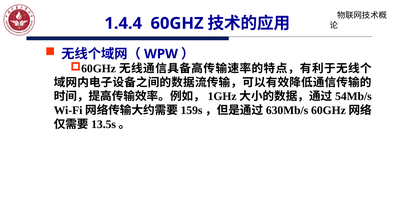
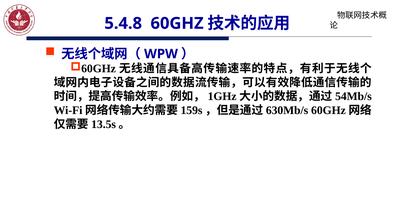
1.4.4: 1.4.4 -> 5.4.8 (123, 23)
